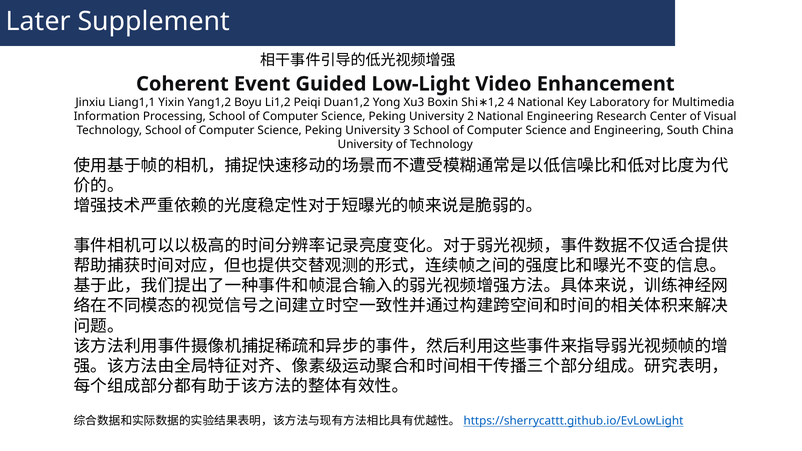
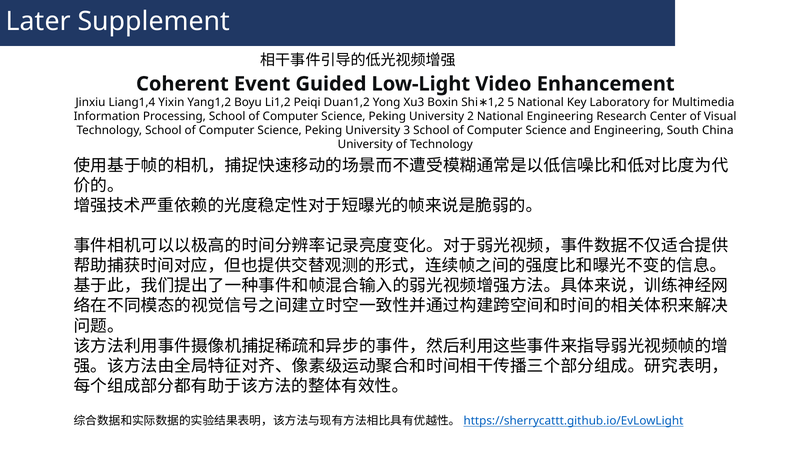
Liang1,1: Liang1,1 -> Liang1,4 (132, 102)
4: 4 -> 5 (511, 102)
